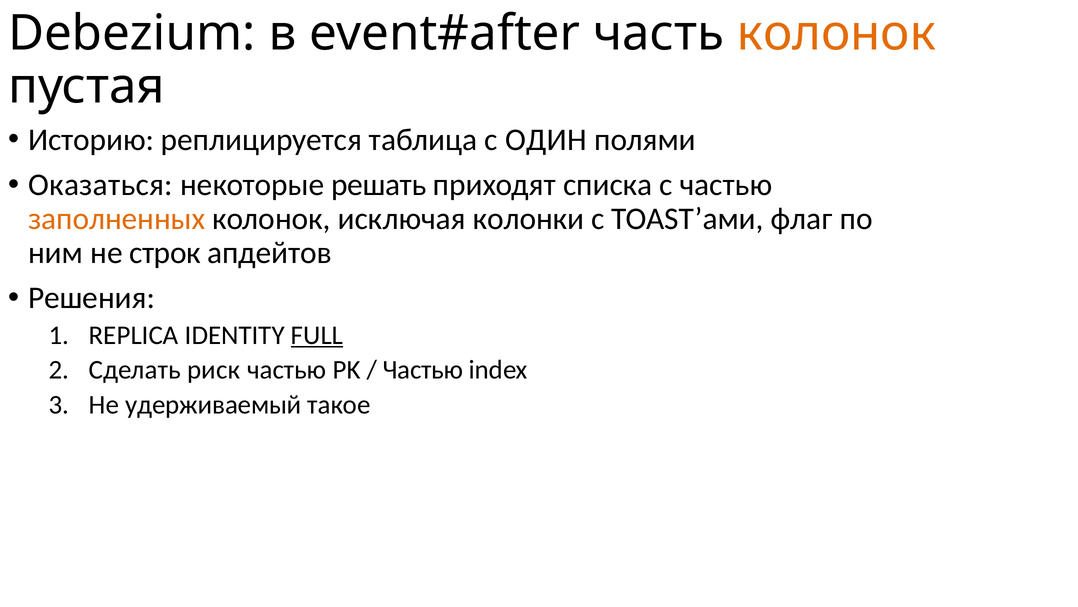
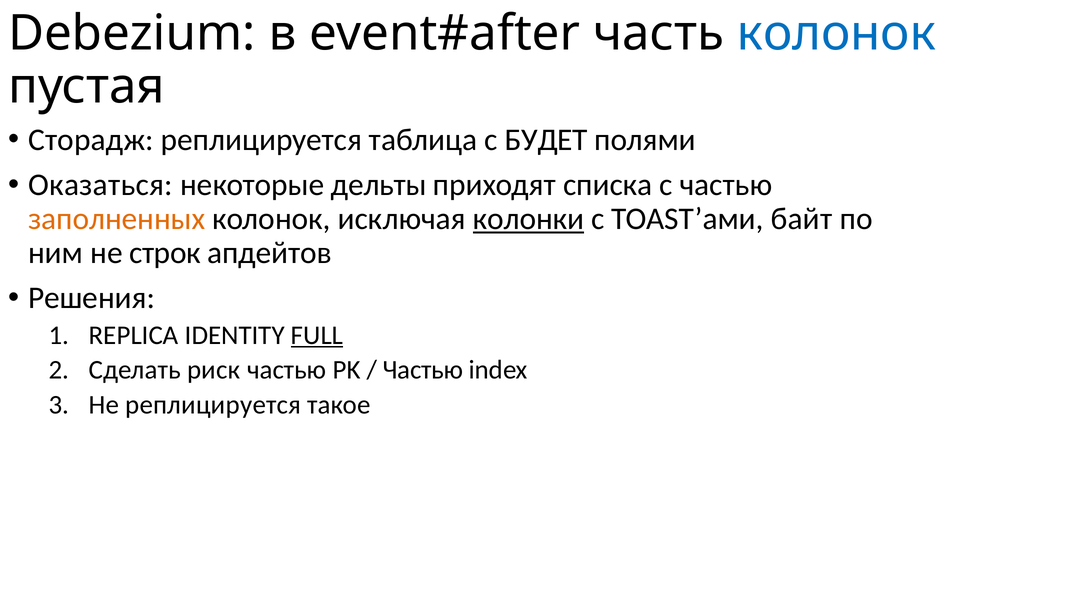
колонок colour: orange -> blue (836, 33)
Историю: Историю -> Сторадж (91, 140)
ОДИН: ОДИН -> БУДЕТ (546, 140)
решать: решать -> дельты (379, 185)
колонки underline: none -> present (529, 219)
флаг: флаг -> байт (801, 219)
Не удерживаемый: удерживаемый -> реплицируется (213, 404)
